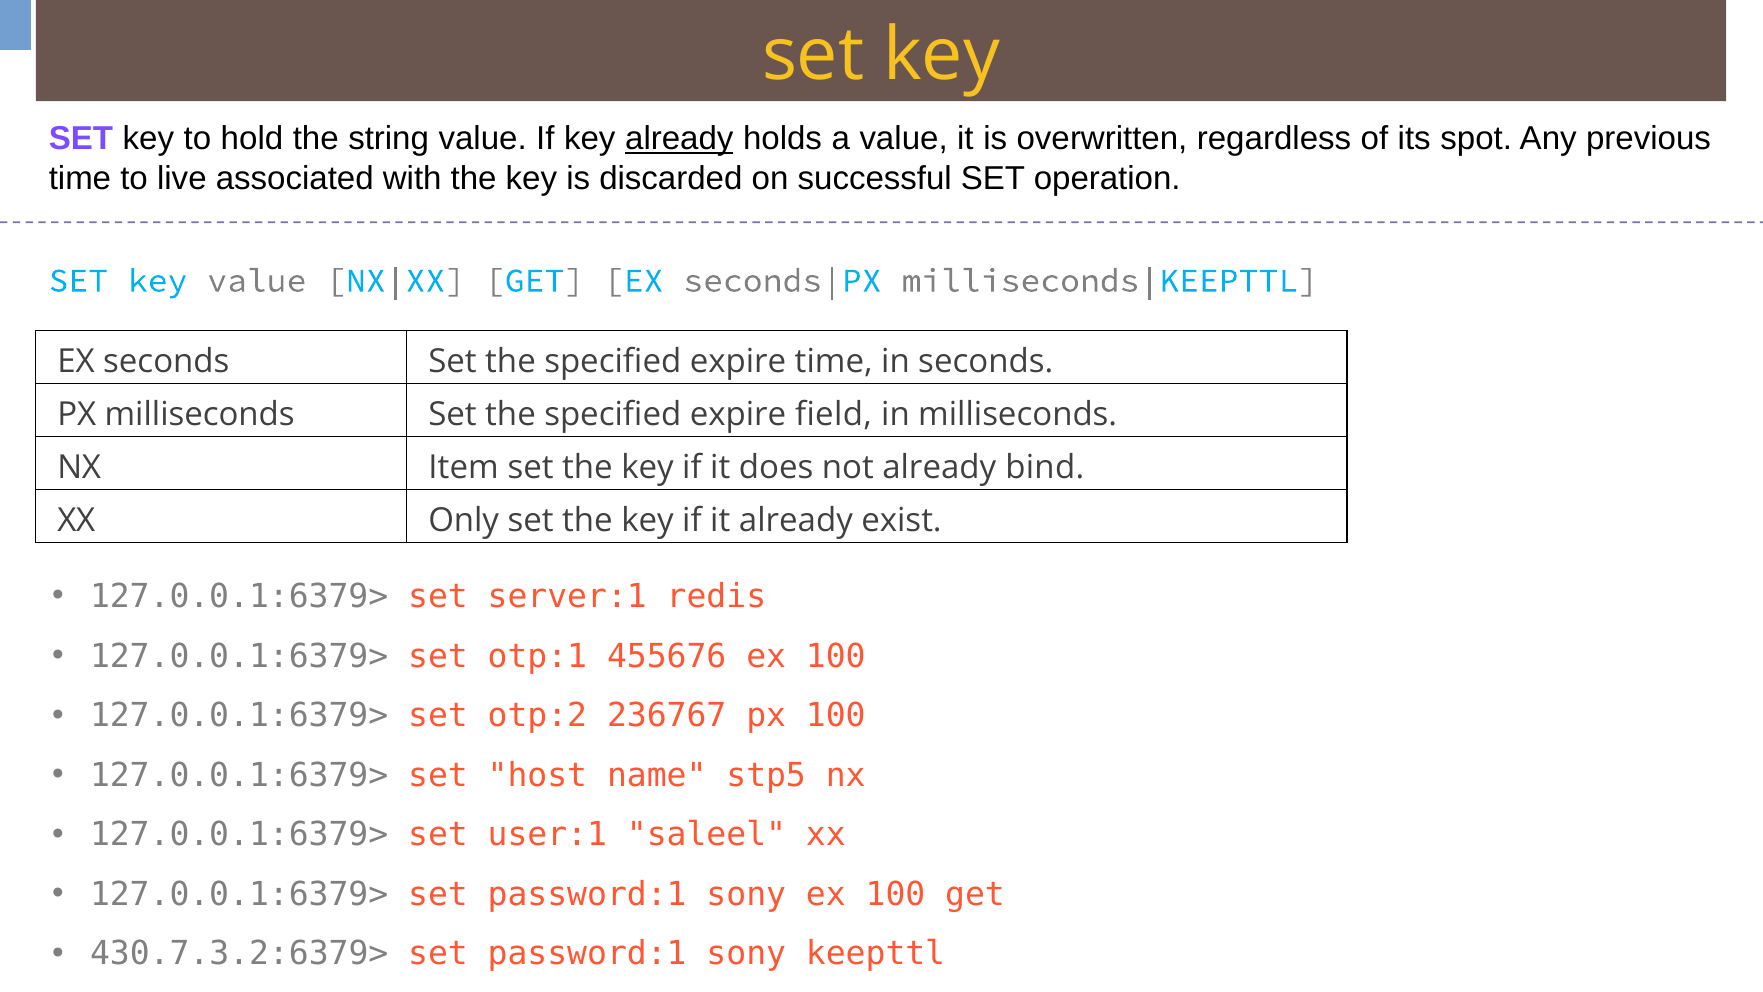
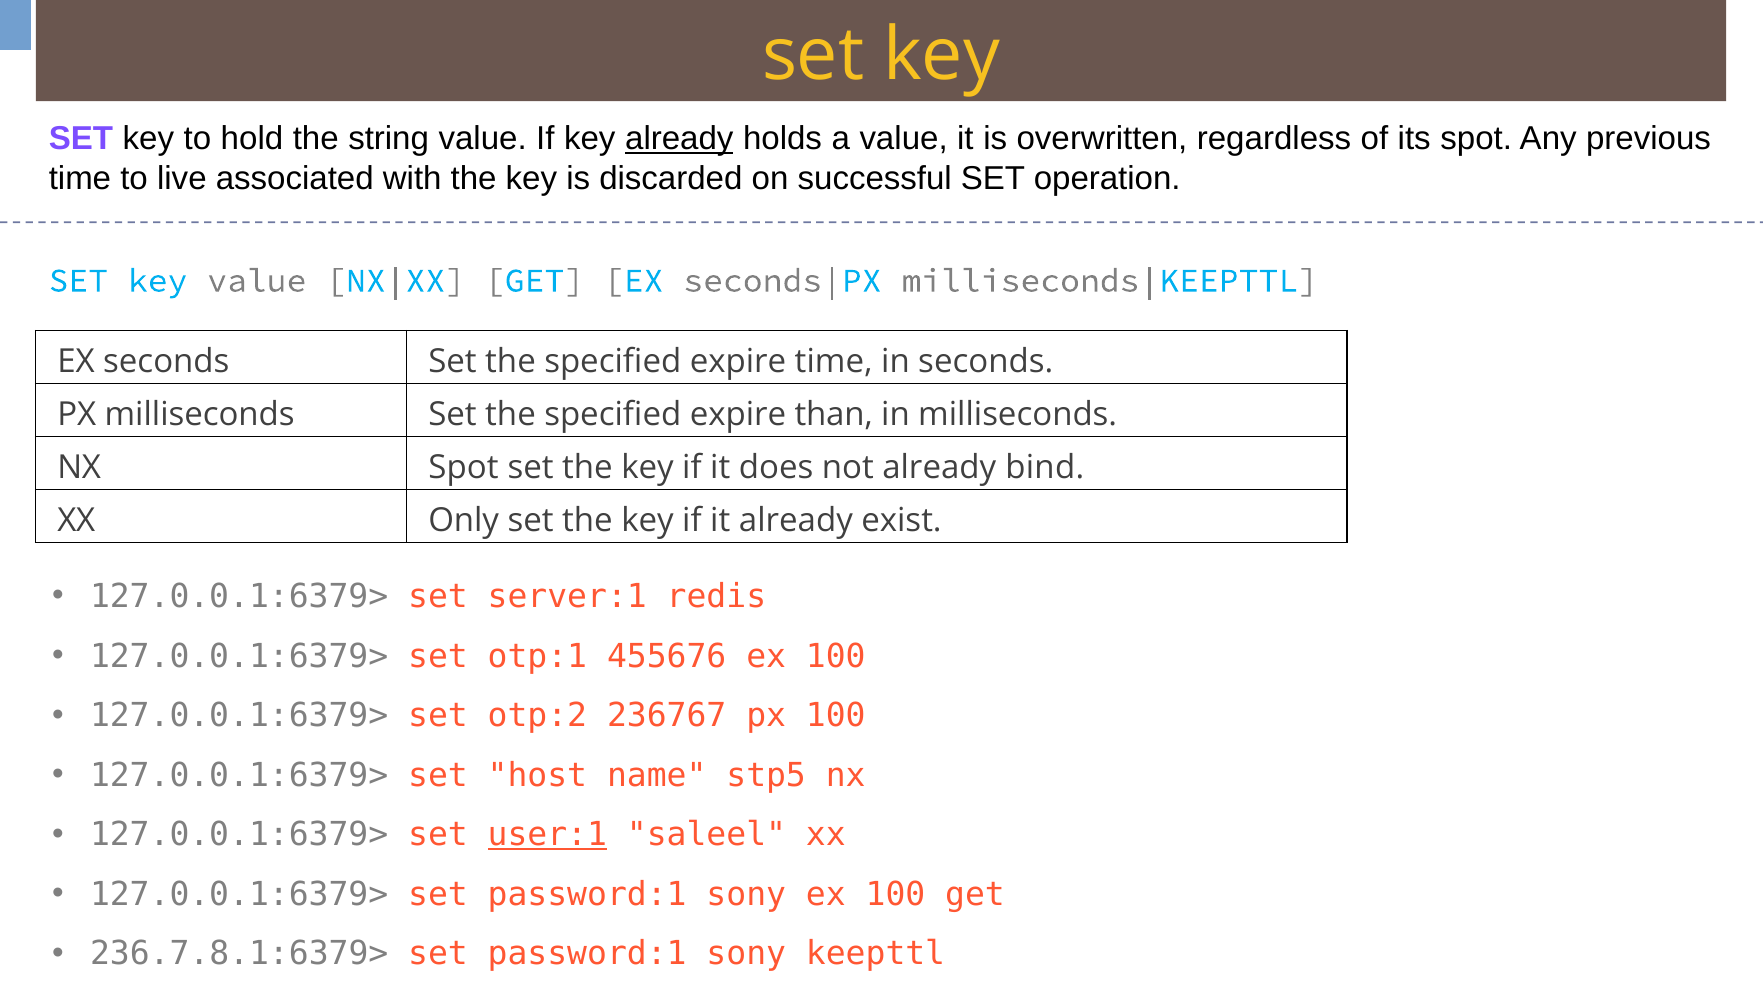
field: field -> than (834, 414)
NX Item: Item -> Spot (464, 467)
user:1 underline: none -> present (547, 835)
430.7.3.2:6379>: 430.7.3.2:6379> -> 236.7.8.1:6379> (239, 954)
